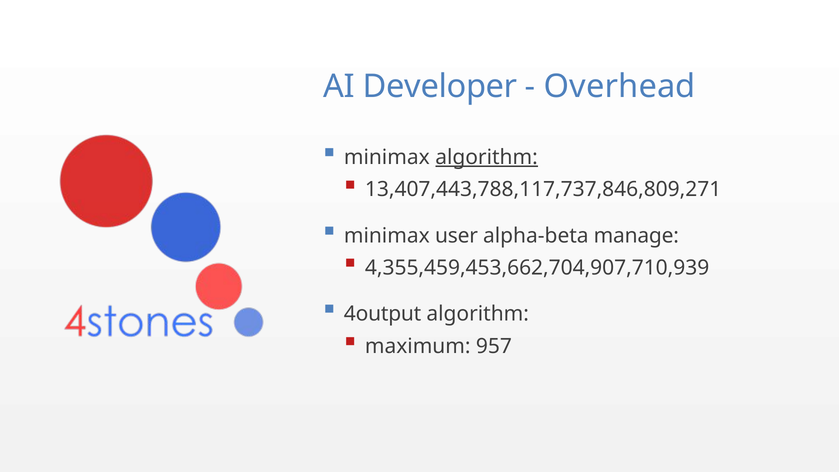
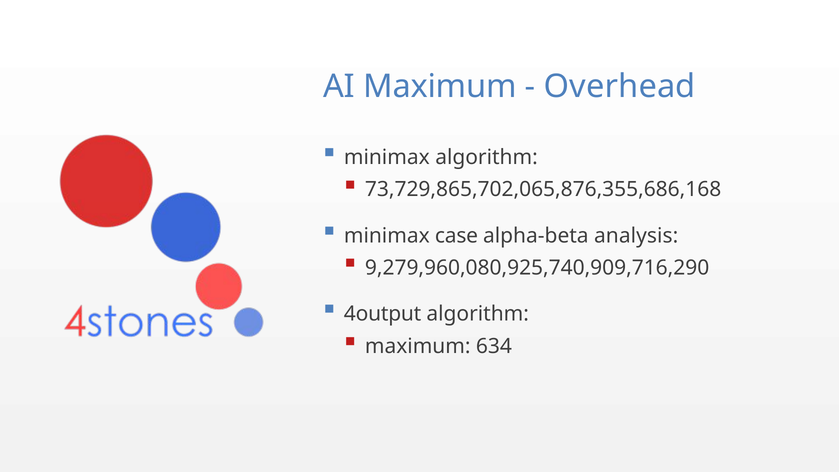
AI Developer: Developer -> Maximum (440, 87)
algorithm underline: present -> none (487, 157)
13,407,443,788,117,737,846,809,271: 13,407,443,788,117,737,846,809,271 -> 73,729,865,702,065,876,355,686,168 (543, 189)
user: user -> case (457, 236)
manage: manage -> analysis (636, 236)
4,355,459,453,662,704,907,710,939: 4,355,459,453,662,704,907,710,939 -> 9,279,960,080,925,740,909,716,290 (537, 268)
957: 957 -> 634 (494, 346)
